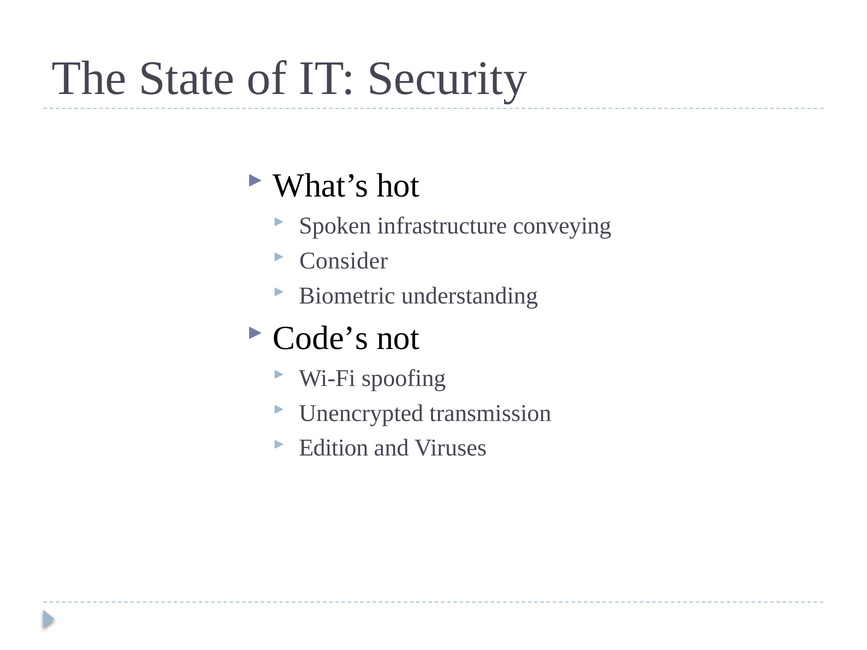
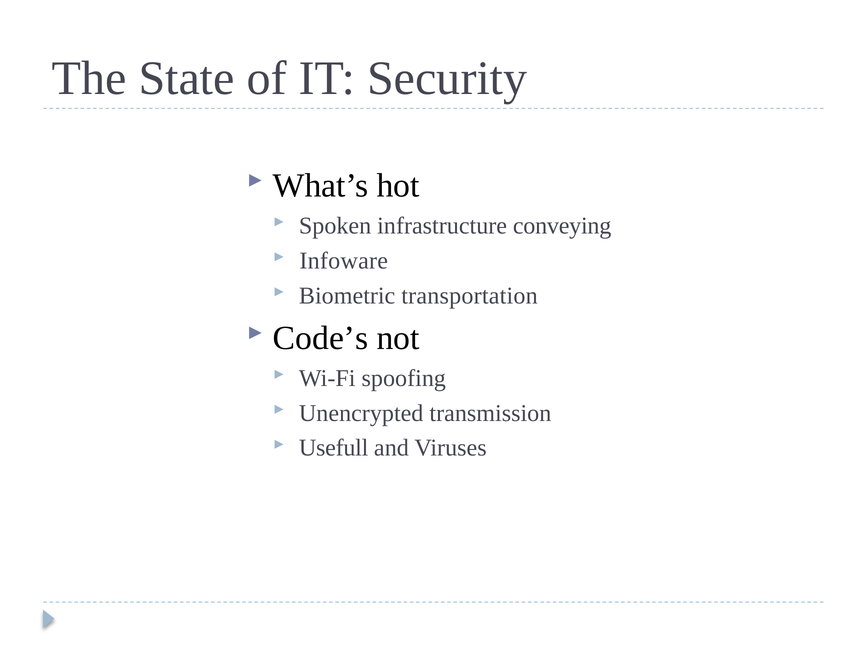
Consider: Consider -> Infoware (344, 261)
understanding: understanding -> transportation (470, 296)
Edition: Edition -> Usefull (334, 448)
